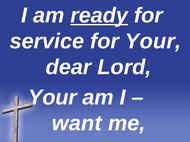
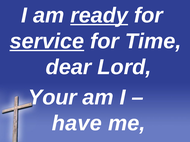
service underline: none -> present (47, 41)
for Your: Your -> Time (153, 41)
want: want -> have (77, 124)
